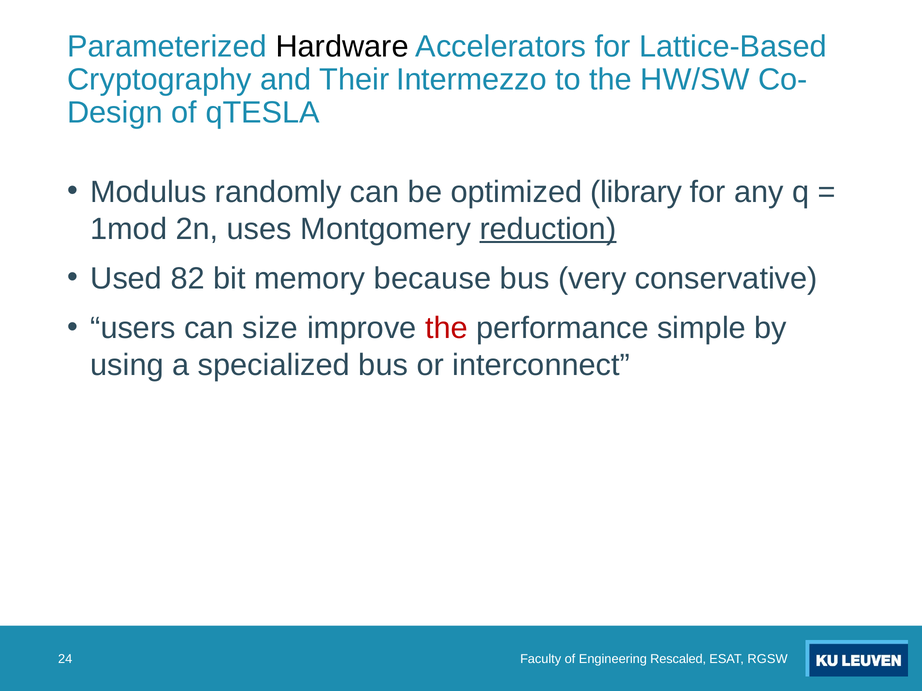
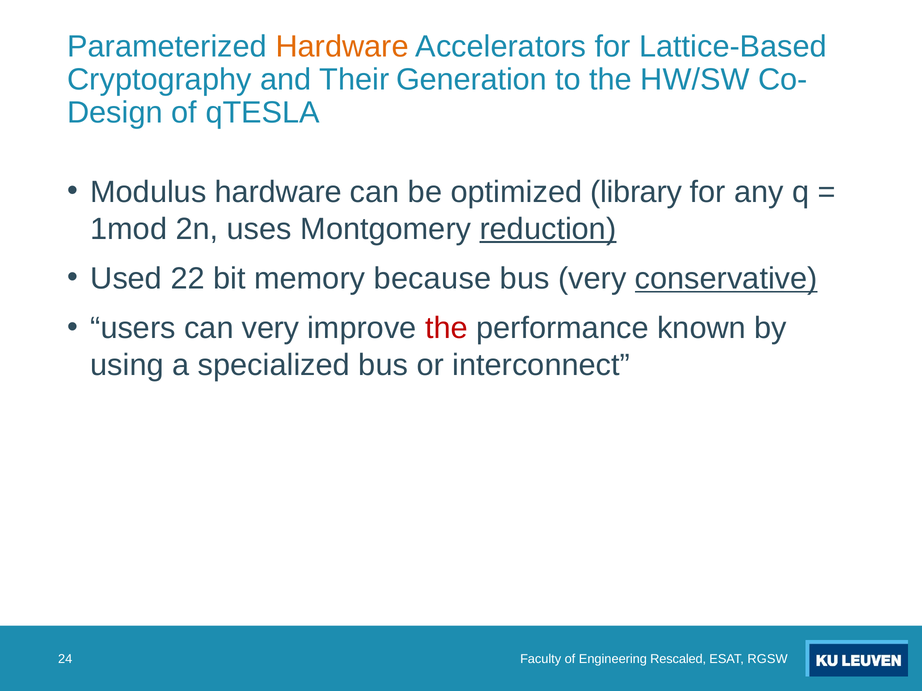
Hardware colour: black -> orange (342, 46)
Intermezzo: Intermezzo -> Generation (471, 80)
Modulus randomly: randomly -> hardware (278, 192)
82: 82 -> 22 (188, 279)
conservative underline: none -> present (726, 279)
can size: size -> very (271, 328)
simple: simple -> known (702, 328)
